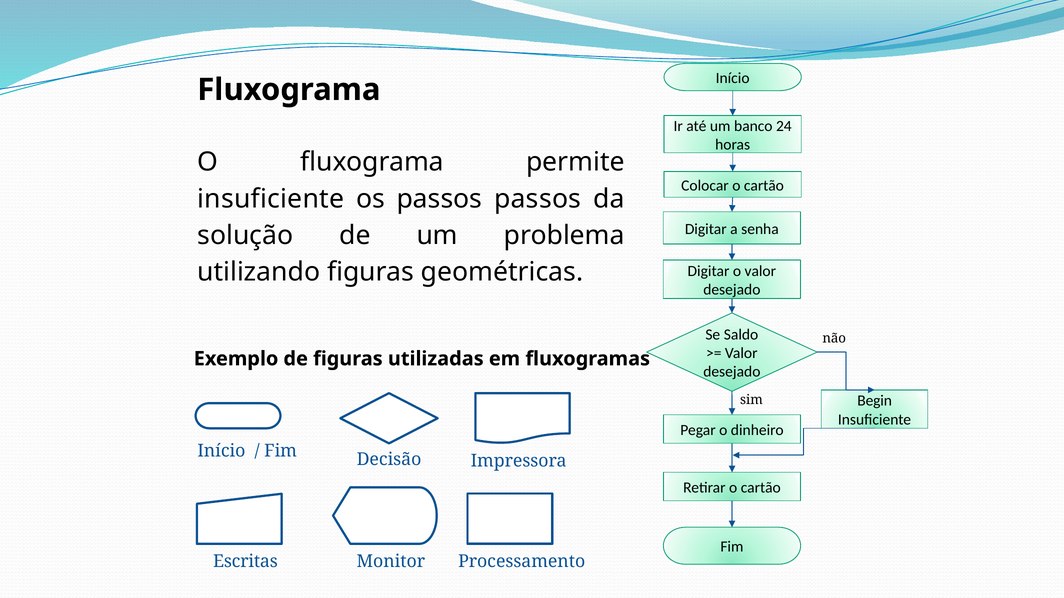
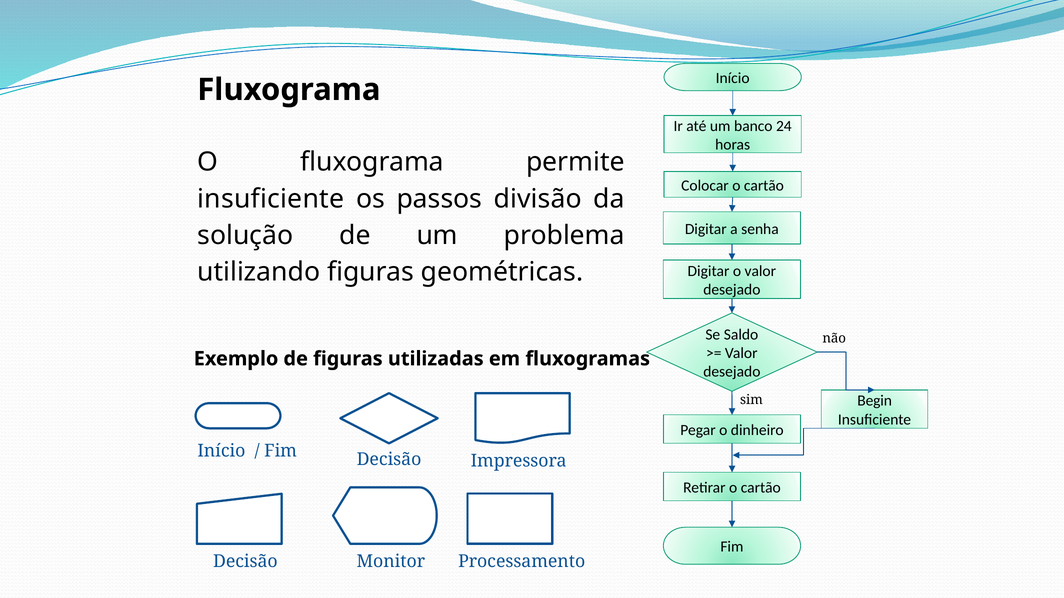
passos passos: passos -> divisão (538, 199)
Escritas: Escritas -> Decisão (245, 562)
